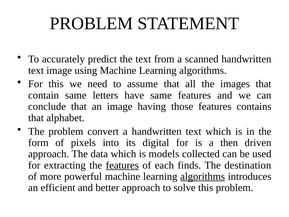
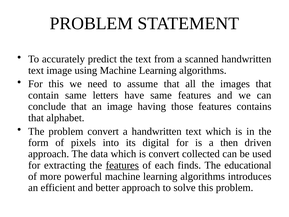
is models: models -> convert (164, 154)
destination: destination -> educational (248, 165)
algorithms underline: present -> none (203, 176)
